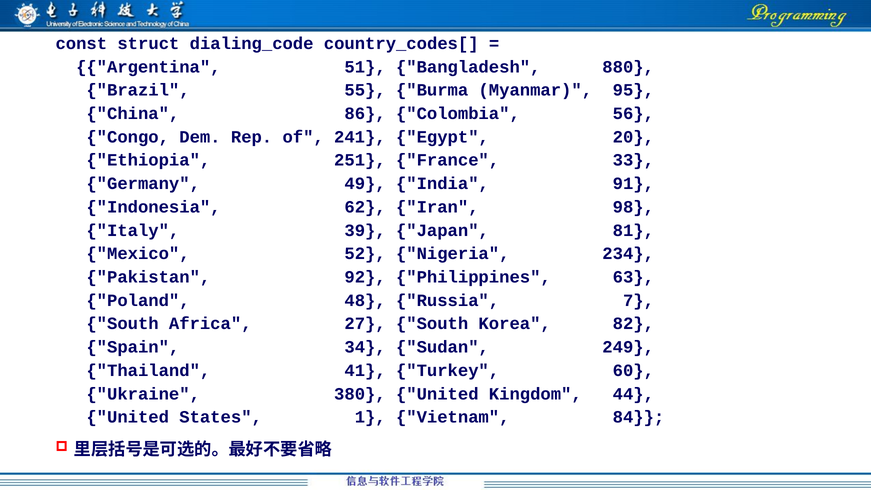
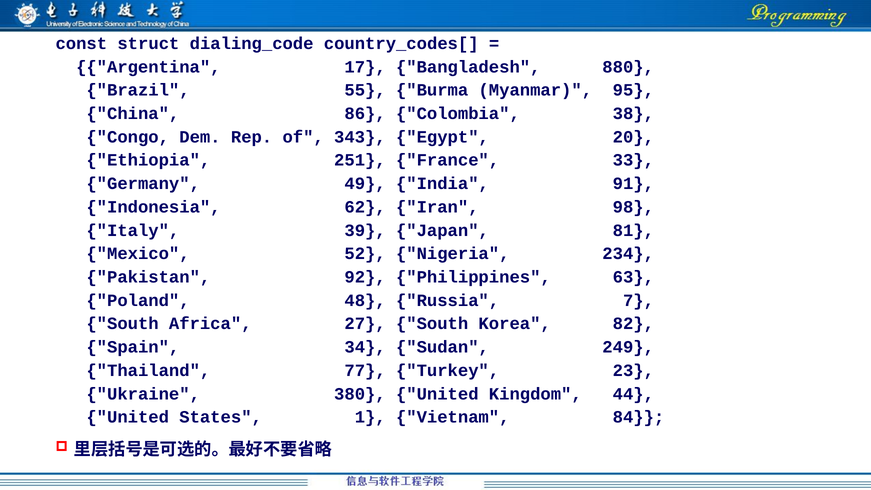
51: 51 -> 17 (365, 67)
56: 56 -> 38 (633, 114)
241: 241 -> 343 (360, 137)
41: 41 -> 77 (365, 370)
60: 60 -> 23 (633, 370)
